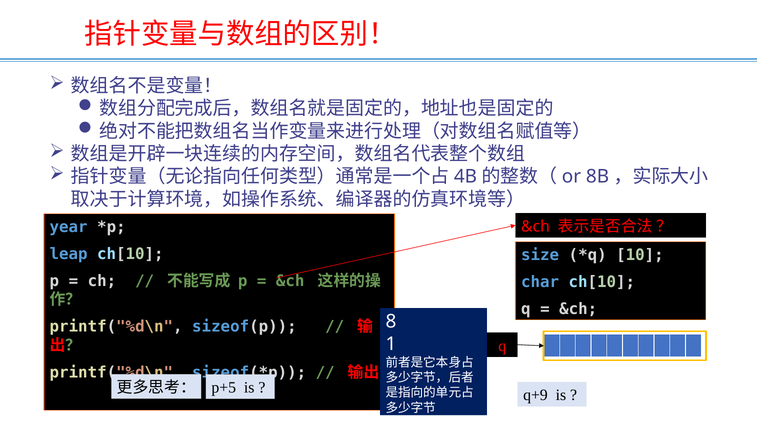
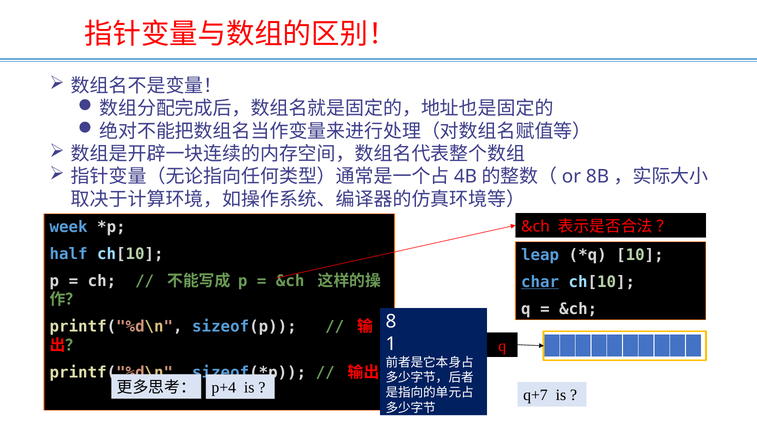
year: year -> week (69, 227)
leap: leap -> half (69, 254)
size: size -> leap (540, 255)
char underline: none -> present (540, 282)
p+5: p+5 -> p+4 (224, 388)
q+9: q+9 -> q+7 (535, 395)
